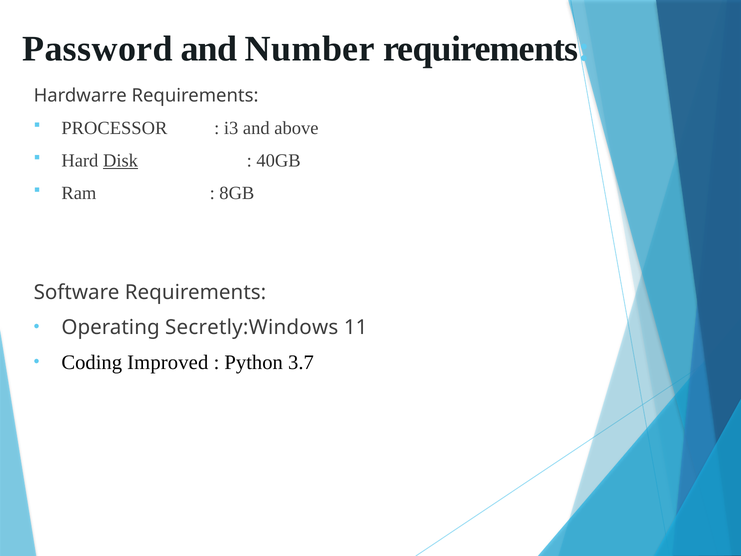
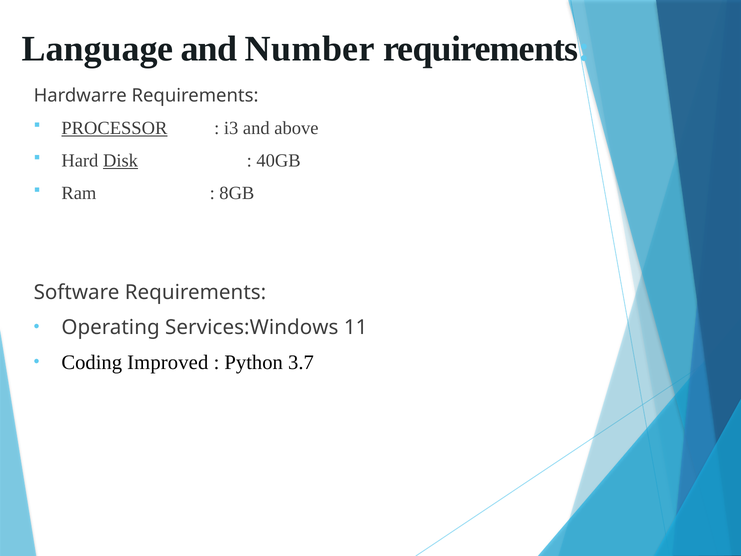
Password: Password -> Language (98, 49)
PROCESSOR underline: none -> present (114, 128)
Secretly:Windows: Secretly:Windows -> Services:Windows (252, 327)
